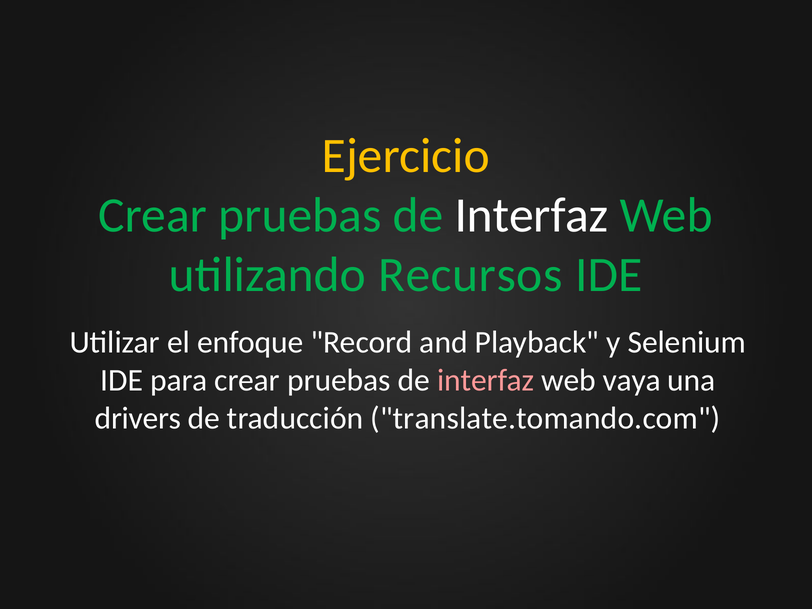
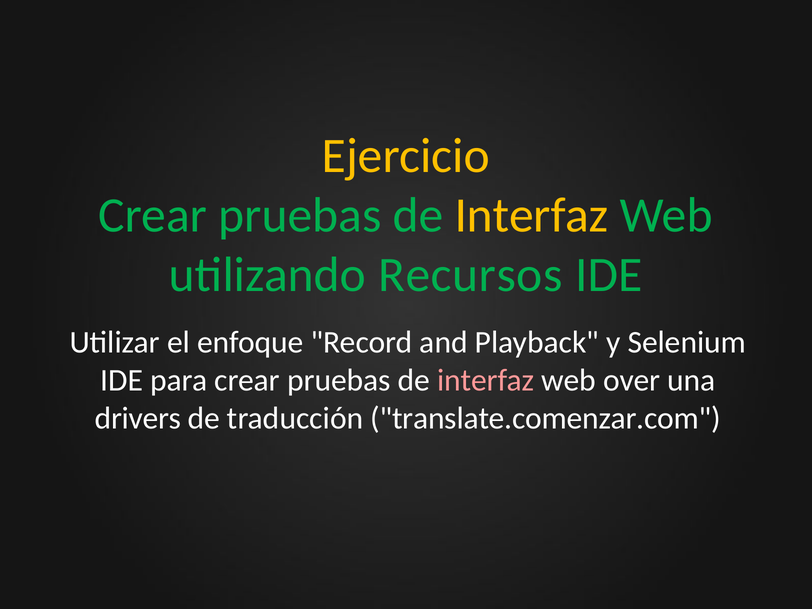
Interfaz colour: white -> yellow (532, 215)
vaya: vaya -> over (632, 380)
translate.tomando.com: translate.tomando.com -> translate.comenzar.com (546, 418)
